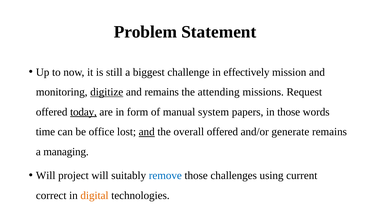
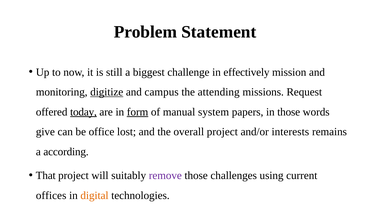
and remains: remains -> campus (162, 92)
form underline: none -> present (138, 112)
time: time -> give (45, 132)
and underline: present -> none (147, 132)
overall offered: offered -> project (222, 132)
generate: generate -> interests (290, 132)
managing: managing -> according (66, 151)
Will: Will -> That (46, 175)
remove colour: blue -> purple (165, 175)
correct: correct -> offices (51, 195)
